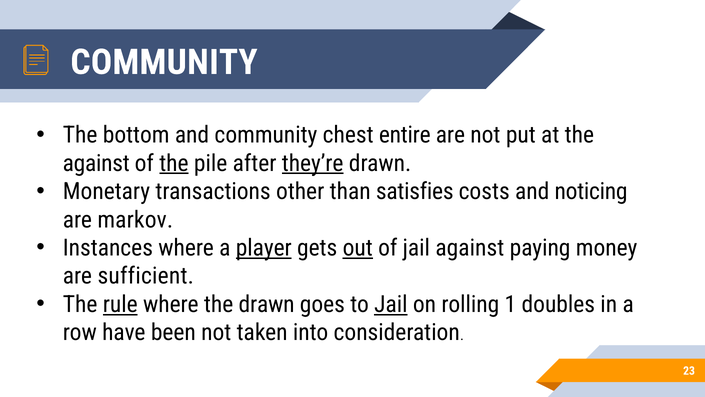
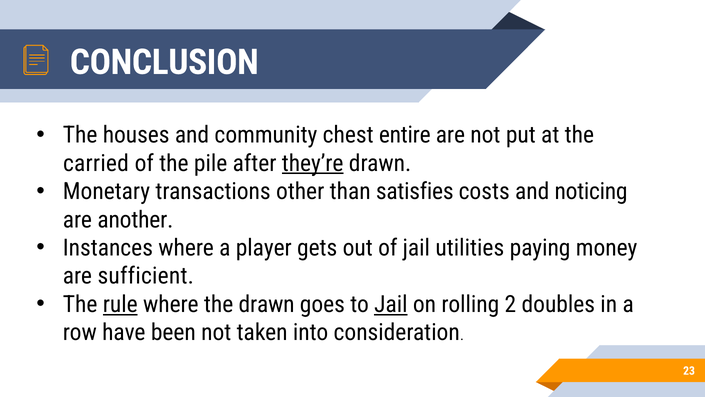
COMMUNITY: COMMUNITY -> CONCLUSION (164, 62)
bottom: bottom -> houses (136, 135)
against: against -> carried (96, 163)
the underline: present -> none (174, 163)
markov: markov -> another (135, 220)
player underline: present -> none (264, 248)
out underline: present -> none (358, 248)
jail against: against -> utilities (470, 248)
1: 1 -> 2 (510, 304)
